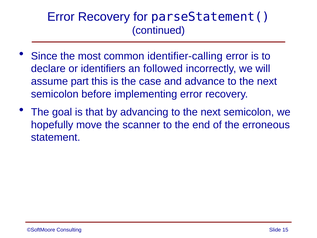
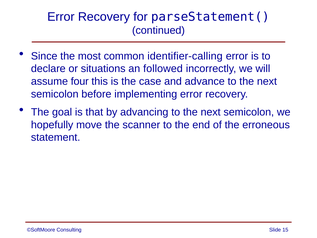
identifiers: identifiers -> situations (103, 69)
part: part -> four (80, 81)
